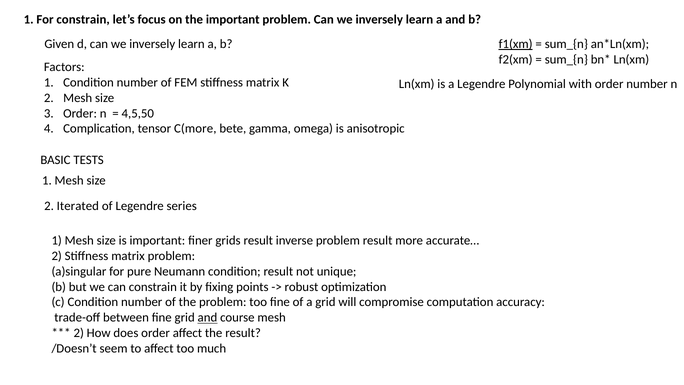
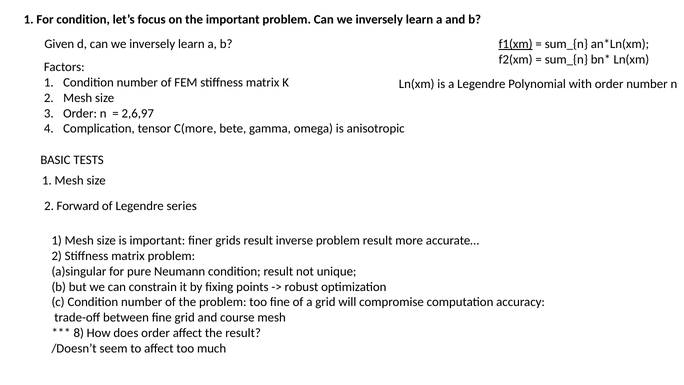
For constrain: constrain -> condition (83, 19)
4,5,50: 4,5,50 -> 2,6,97 (138, 113)
Iterated: Iterated -> Forward (78, 206)
and underline: present -> none (207, 317)
2: 2 -> 8 (79, 333)
